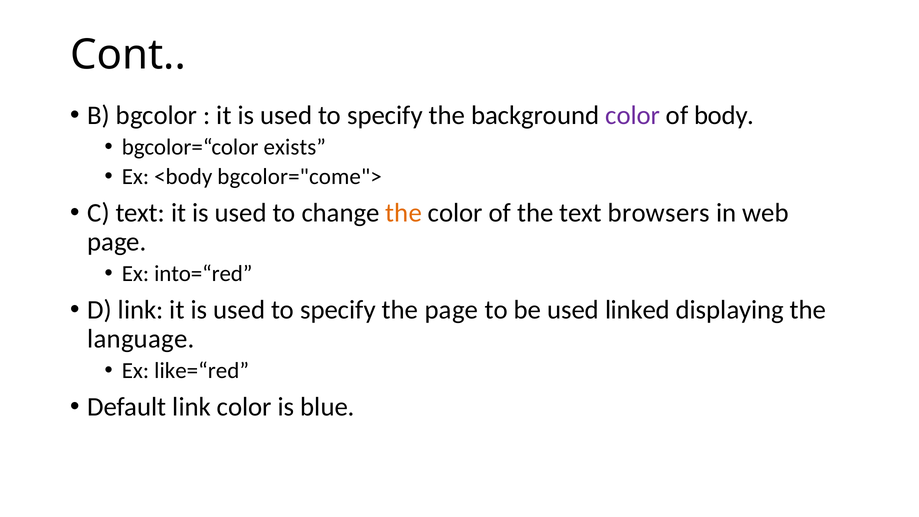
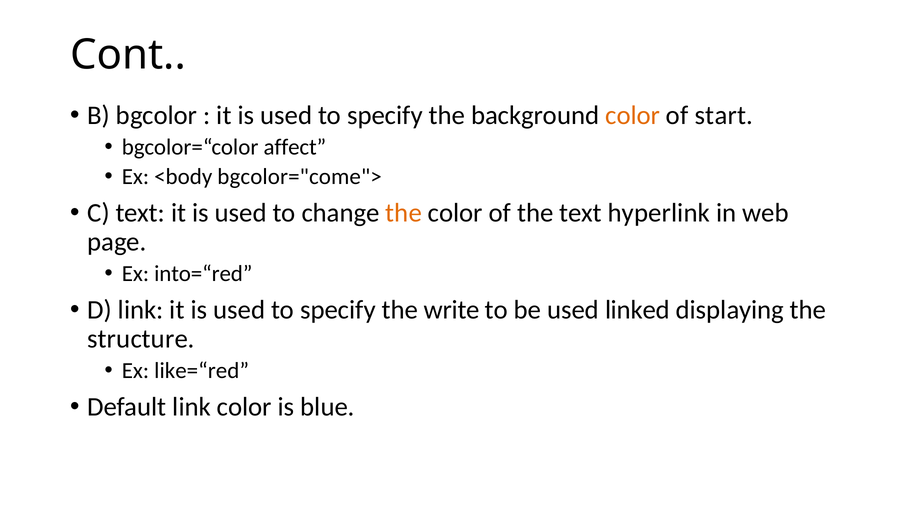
color colour: purple -> orange (633, 115)
body: body -> start (724, 115)
exists: exists -> affect (295, 147)
browsers: browsers -> hyperlink (659, 213)
the page: page -> write (452, 310)
language: language -> structure (141, 339)
